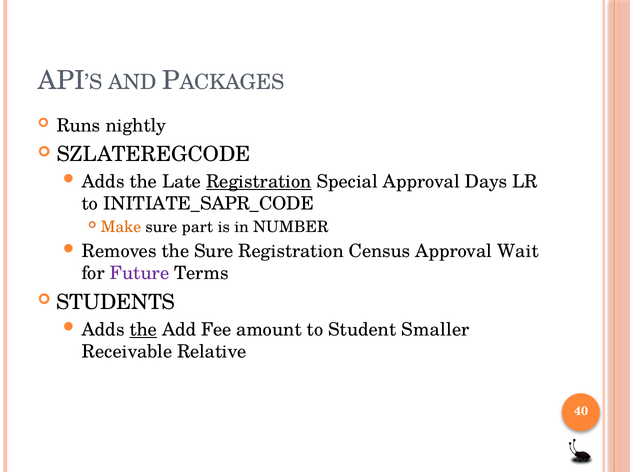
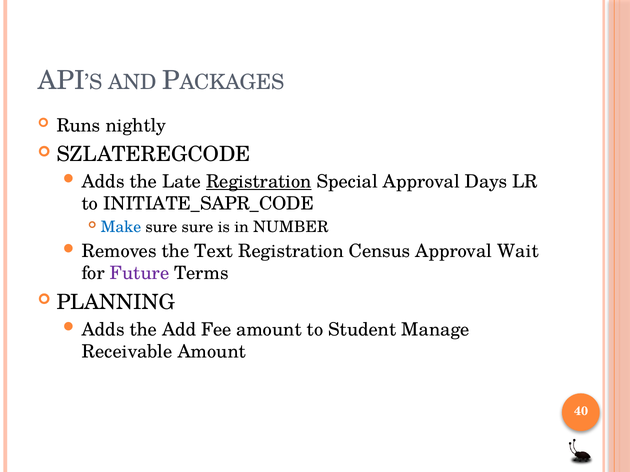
Make colour: orange -> blue (121, 227)
sure part: part -> sure (197, 227)
the Sure: Sure -> Text (214, 252)
STUDENTS: STUDENTS -> PLANNING (116, 303)
the underline: present -> none (143, 330)
Smaller: Smaller -> Manage (436, 330)
Receivable Relative: Relative -> Amount (212, 352)
